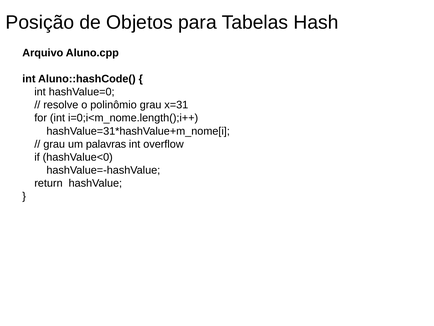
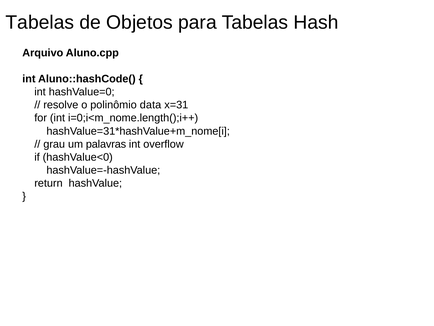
Posição: Posição -> Tabelas (40, 22)
polinômio grau: grau -> data (151, 105)
